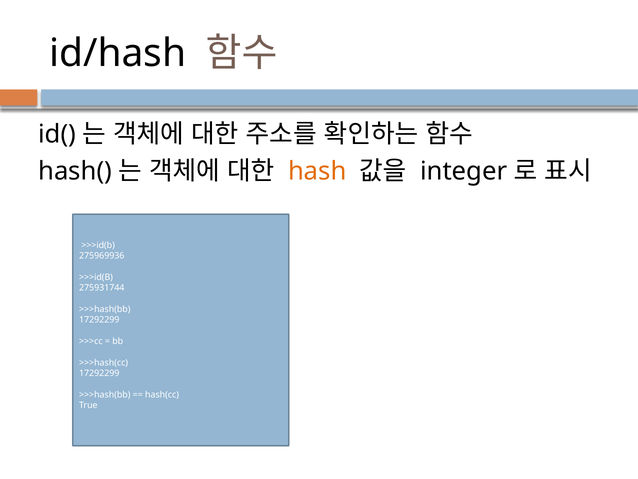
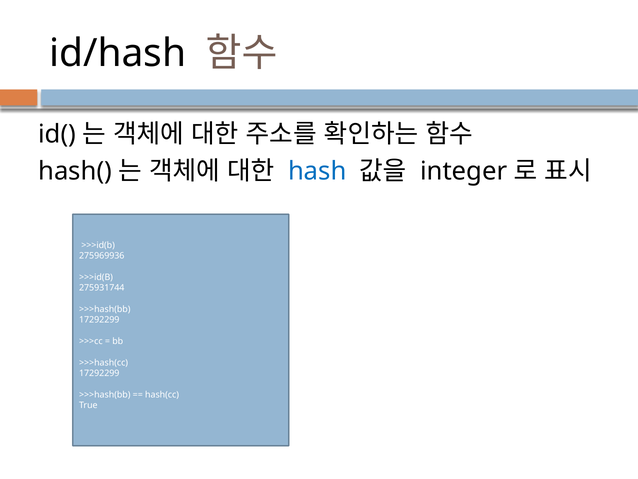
hash colour: orange -> blue (317, 171)
